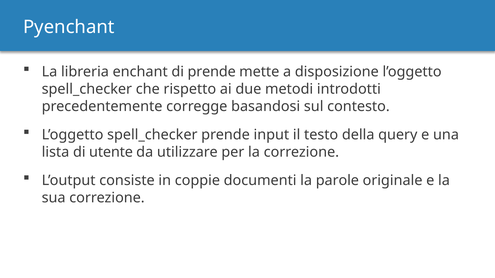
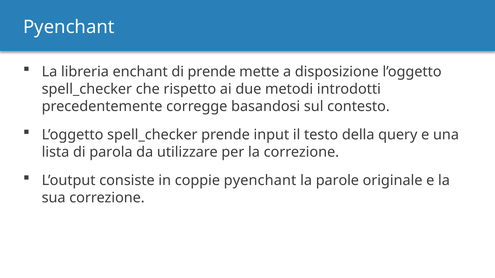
utente: utente -> parola (111, 152)
coppie documenti: documenti -> pyenchant (260, 181)
